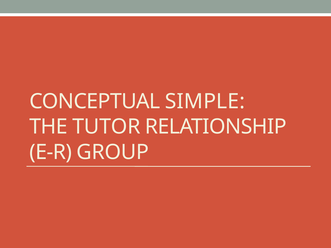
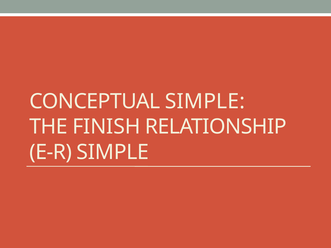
TUTOR: TUTOR -> FINISH (106, 127)
E-R GROUP: GROUP -> SIMPLE (113, 152)
